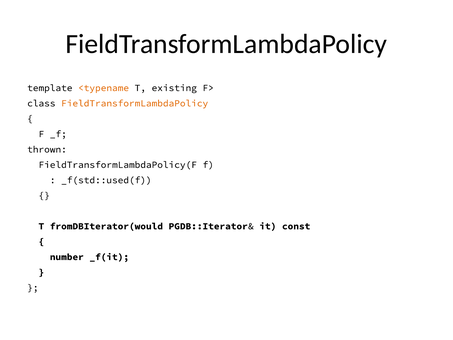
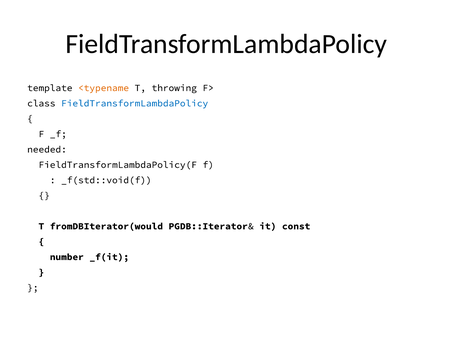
existing: existing -> throwing (174, 88)
FieldTransformLambdaPolicy colour: orange -> blue (135, 103)
thrown: thrown -> needed (47, 149)
_f(std::used(f: _f(std::used(f -> _f(std::void(f (106, 180)
